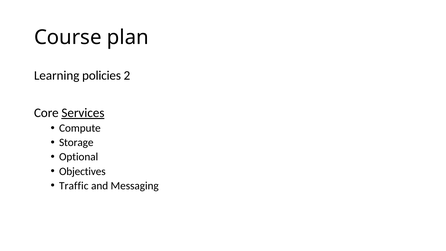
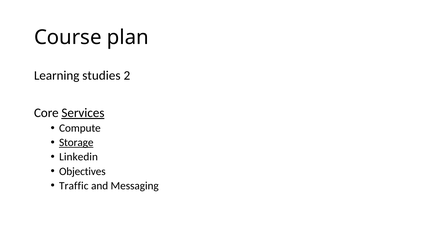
policies: policies -> studies (101, 75)
Storage underline: none -> present (76, 143)
Optional: Optional -> Linkedin (79, 157)
